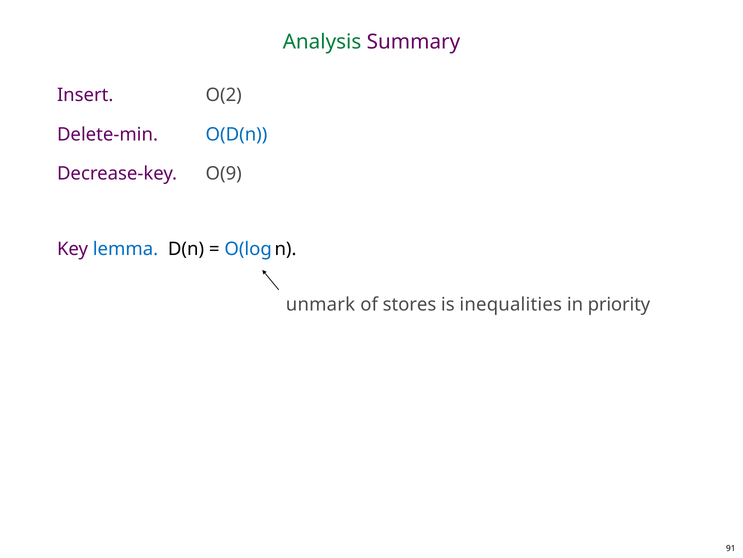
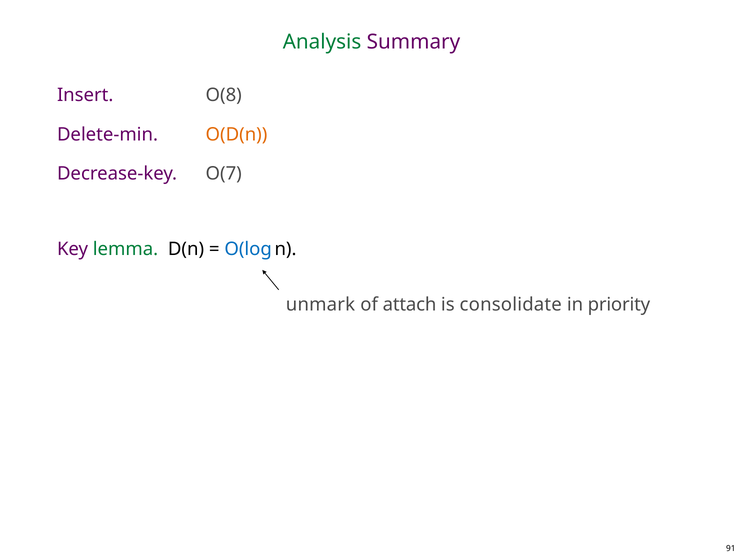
O(2: O(2 -> O(8 (224, 95)
O(D(n colour: blue -> orange (236, 134)
O(9: O(9 -> O(7 (224, 173)
lemma colour: blue -> green (125, 249)
stores: stores -> attach (410, 304)
inequalities: inequalities -> consolidate (511, 304)
